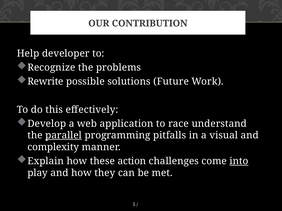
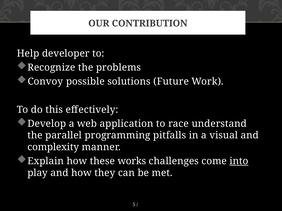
Rewrite: Rewrite -> Convoy (45, 82)
parallel underline: present -> none (64, 136)
action: action -> works (132, 162)
